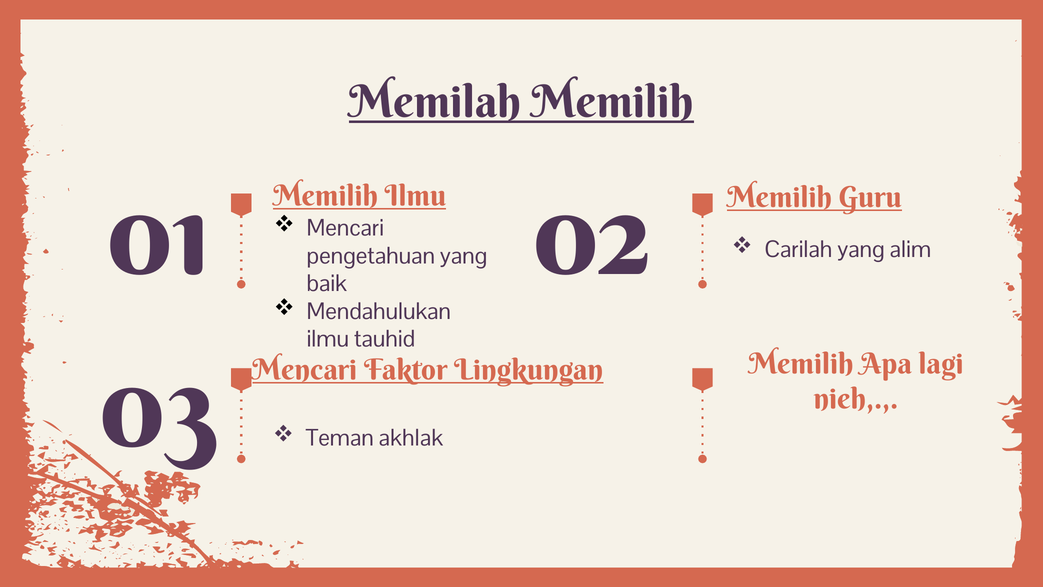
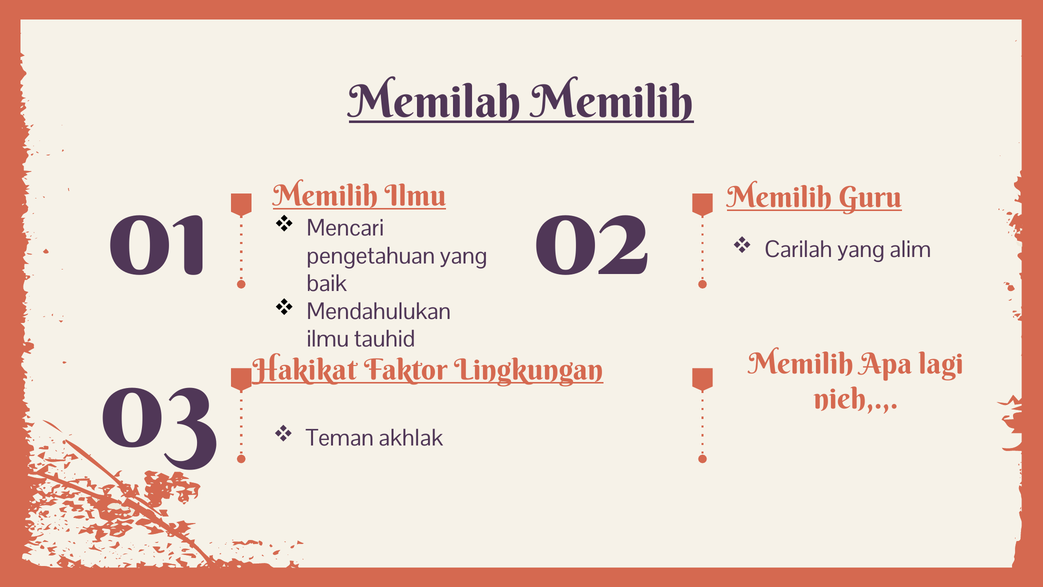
Mencari: Mencari -> Hakikat (305, 370)
